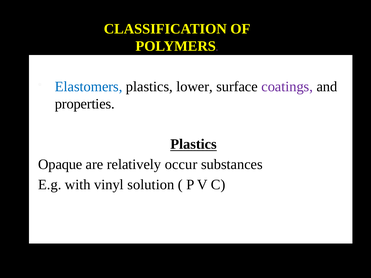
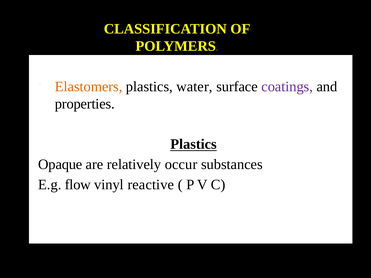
Elastomers colour: blue -> orange (89, 87)
lower: lower -> water (194, 87)
with: with -> flow (78, 185)
solution: solution -> reactive (151, 185)
